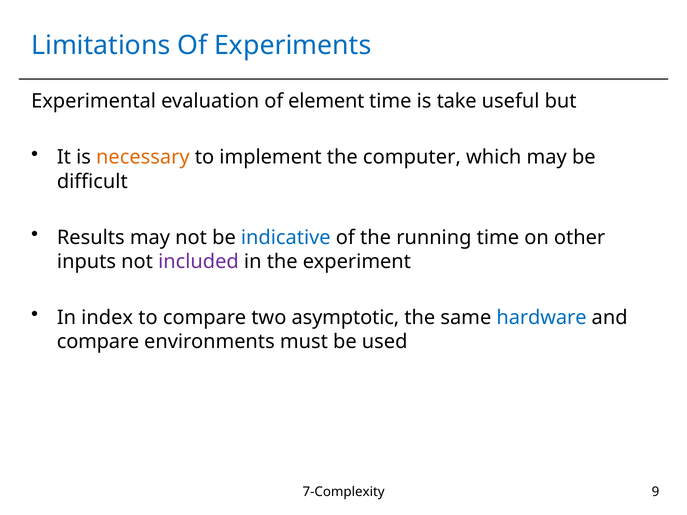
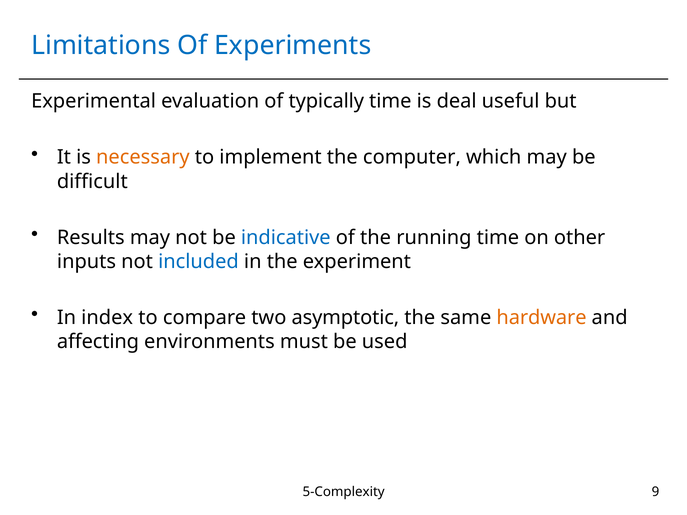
element: element -> typically (326, 101)
take: take -> deal (457, 101)
included colour: purple -> blue (198, 262)
hardware colour: blue -> orange (542, 318)
compare: compare -> affecting (98, 342)
7-Complexity: 7-Complexity -> 5-Complexity (344, 492)
